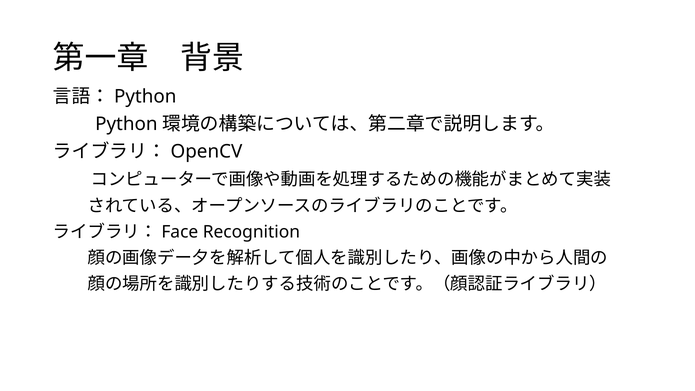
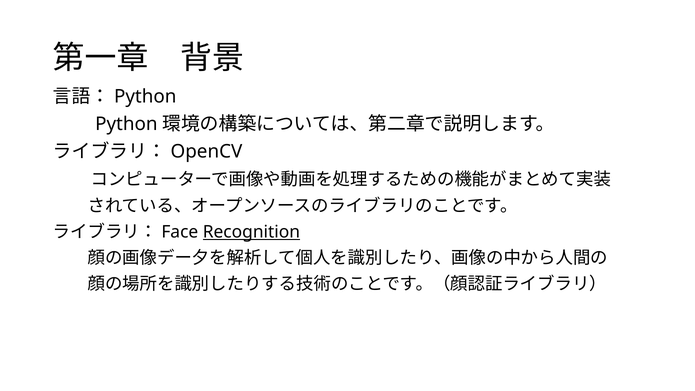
Recognition underline: none -> present (251, 232)
